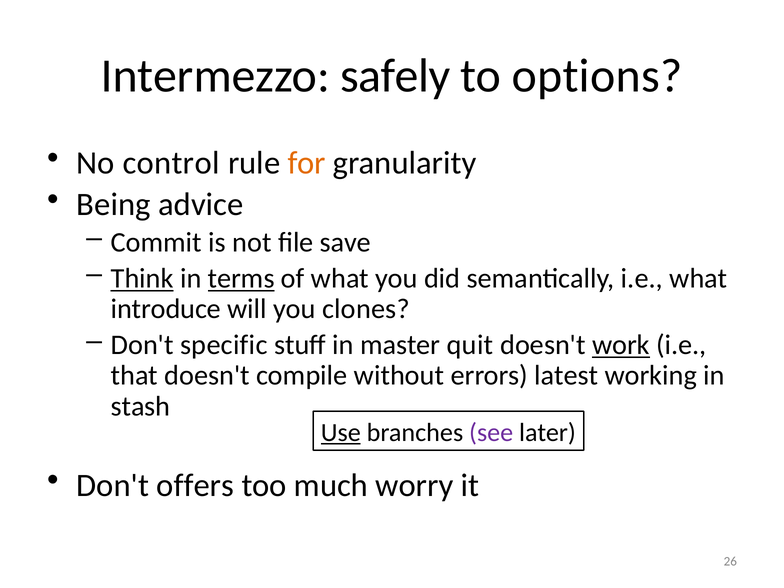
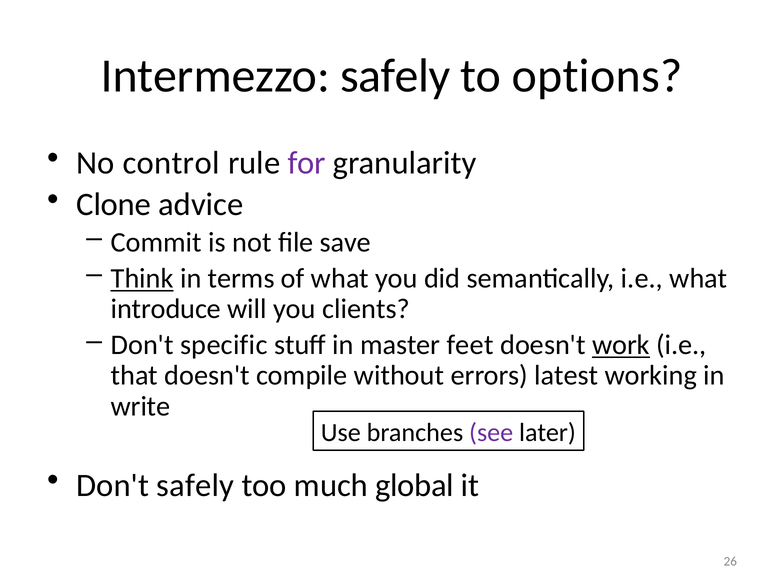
for colour: orange -> purple (307, 163)
Being: Being -> Clone (114, 205)
terms underline: present -> none (241, 278)
clones: clones -> clients (366, 309)
quit: quit -> feet (470, 345)
stash: stash -> write (141, 406)
Use underline: present -> none (341, 433)
Don't offers: offers -> safely (195, 485)
worry: worry -> global (415, 485)
